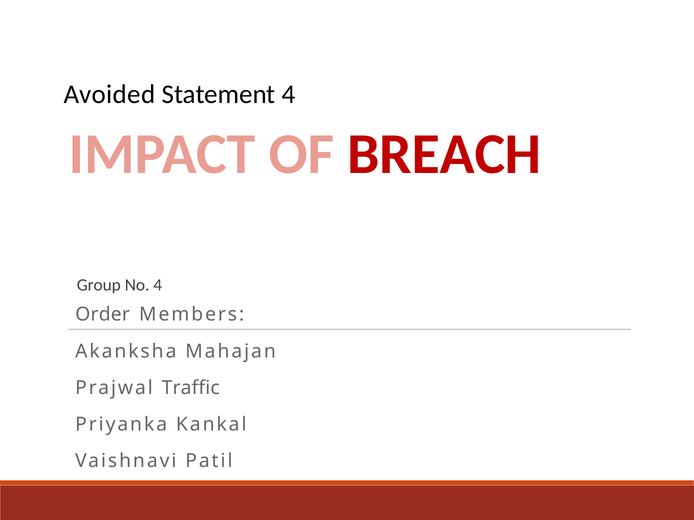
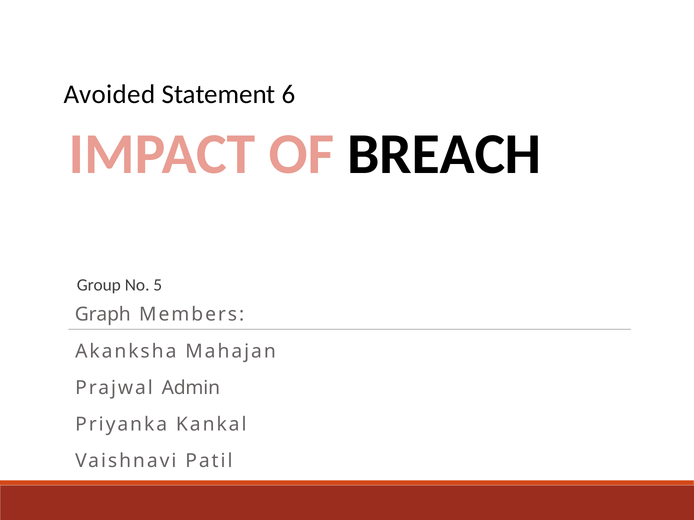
Statement 4: 4 -> 6 (288, 95)
BREACH colour: red -> black (444, 154)
No 4: 4 -> 5 (158, 285)
Order: Order -> Graph (103, 315)
Traffic: Traffic -> Admin (191, 388)
